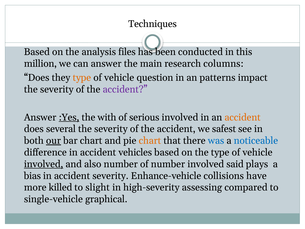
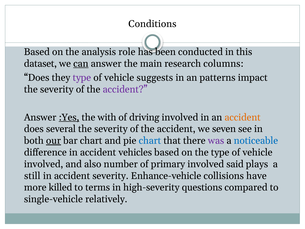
Techniques: Techniques -> Conditions (152, 24)
files: files -> role (127, 52)
million: million -> dataset (40, 64)
can underline: none -> present (81, 64)
type colour: orange -> purple (82, 78)
question: question -> suggests (155, 78)
serious: serious -> driving (144, 117)
safest: safest -> seven (224, 129)
chart colour: orange -> blue (150, 141)
was colour: blue -> purple (216, 141)
involved underline: present -> none (44, 164)
of number: number -> primary (168, 164)
bias: bias -> still (32, 176)
slight: slight -> terms (98, 187)
assessing: assessing -> questions (202, 187)
graphical: graphical -> relatively (106, 199)
